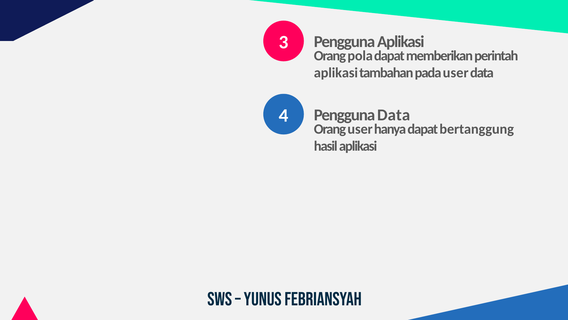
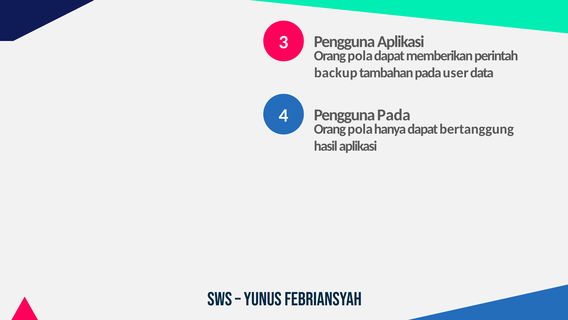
aplikasi: aplikasi -> backup (336, 73)
Pengguna Data: Data -> Pada (394, 115)
user: user -> pola (360, 129)
